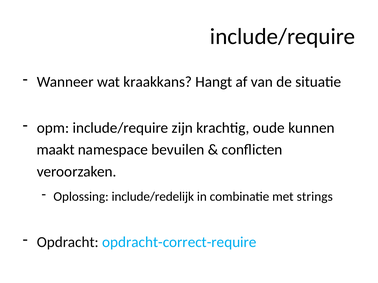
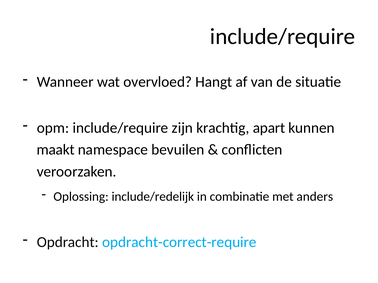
kraakkans: kraakkans -> overvloed (158, 82)
oude: oude -> apart (269, 128)
strings: strings -> anders (315, 197)
